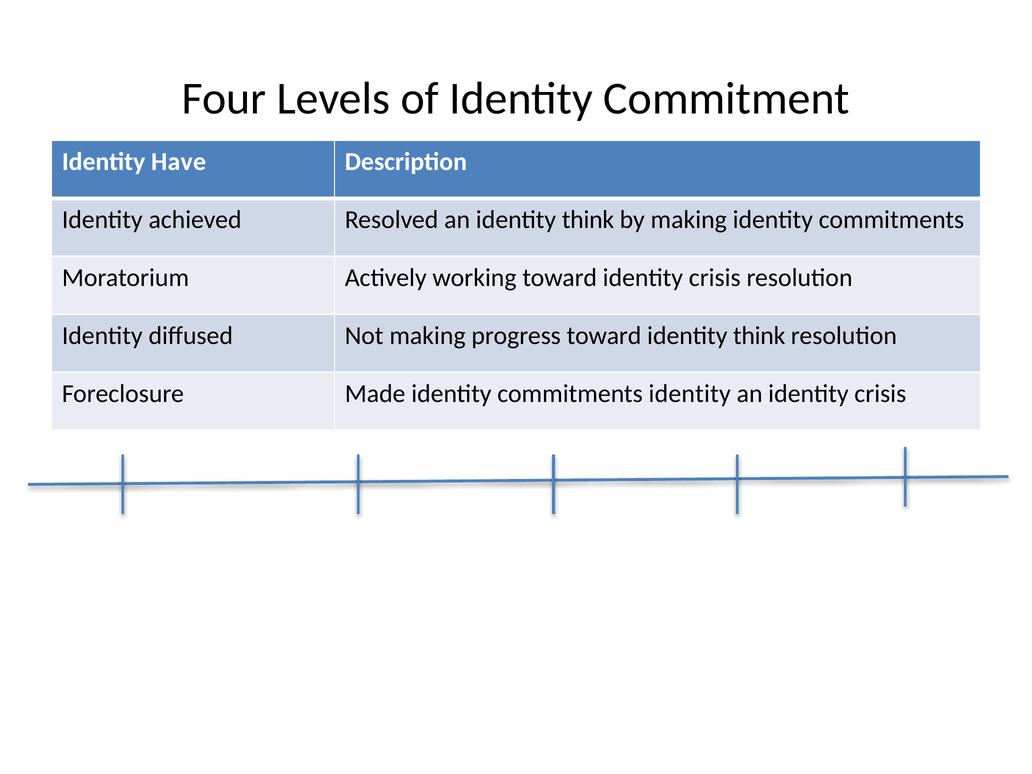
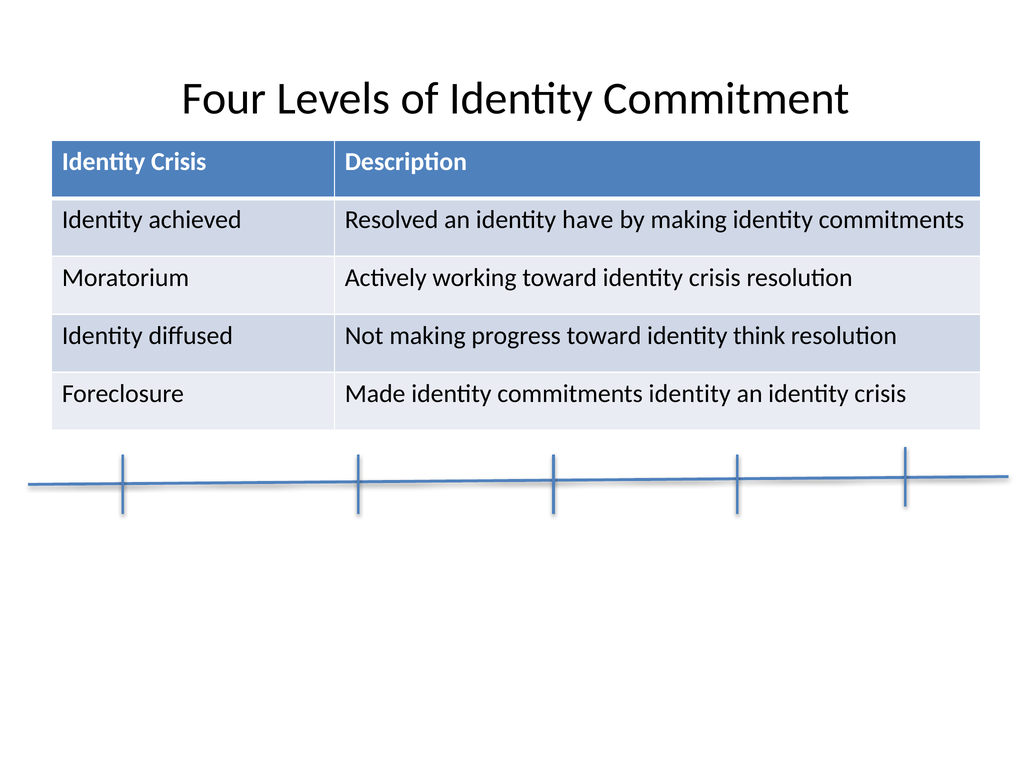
Have: Have -> Crisis (179, 162)
an identity think: think -> have (588, 220)
